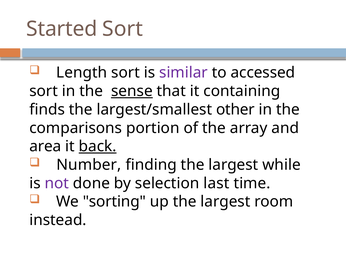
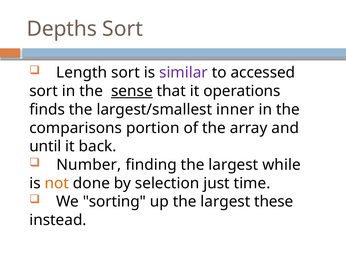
Started: Started -> Depths (62, 29)
containing: containing -> operations (242, 91)
other: other -> inner (235, 110)
area: area -> until (45, 147)
back underline: present -> none (98, 147)
not colour: purple -> orange (57, 184)
last: last -> just (217, 184)
room: room -> these (274, 202)
